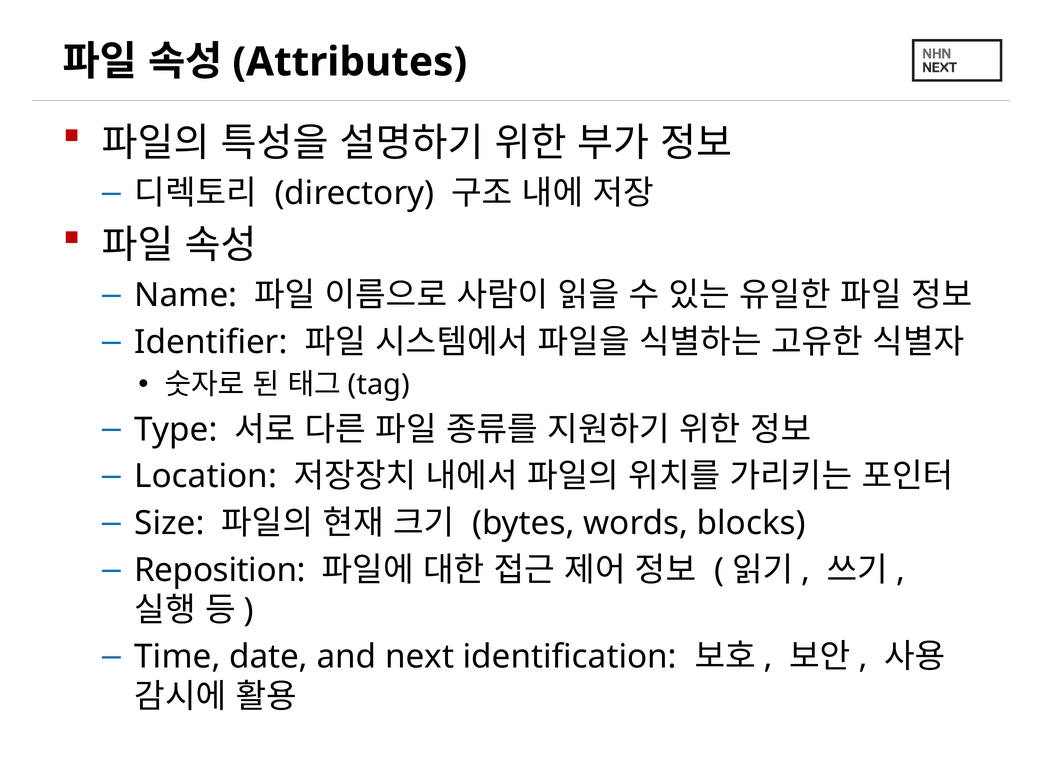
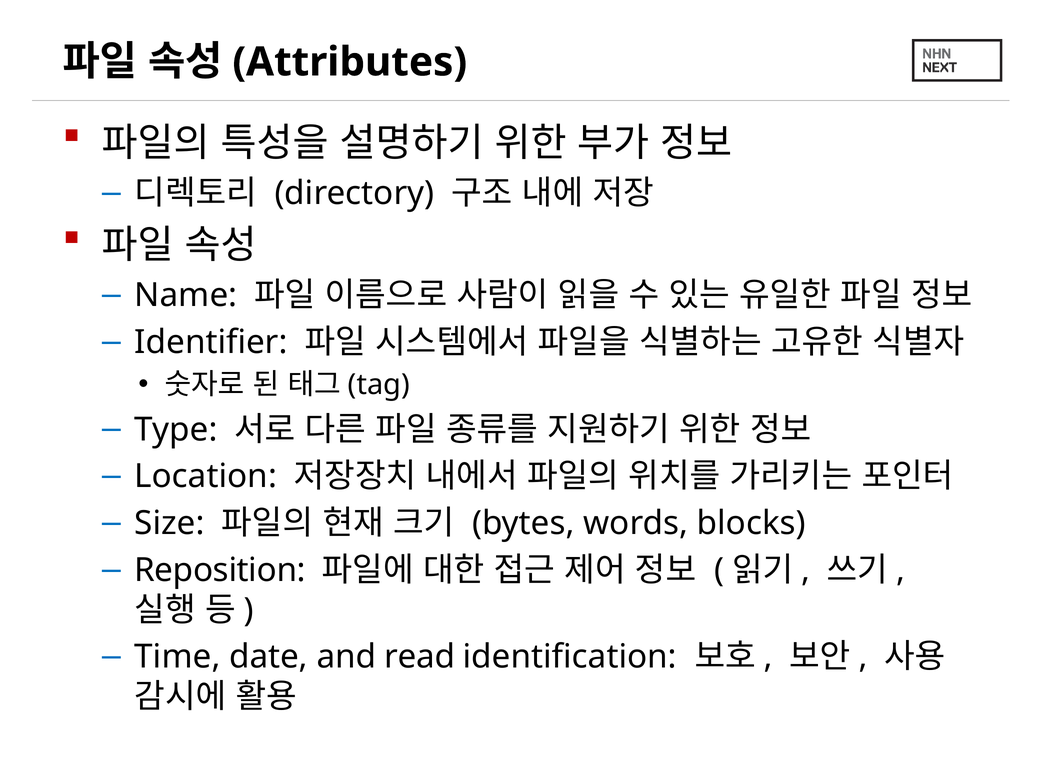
next: next -> read (420, 657)
